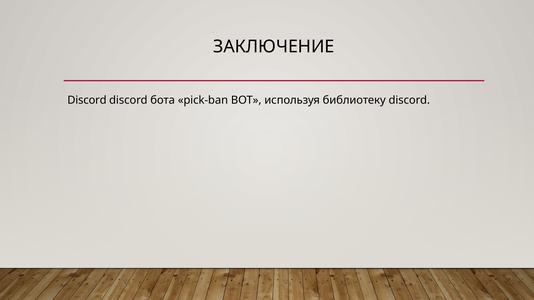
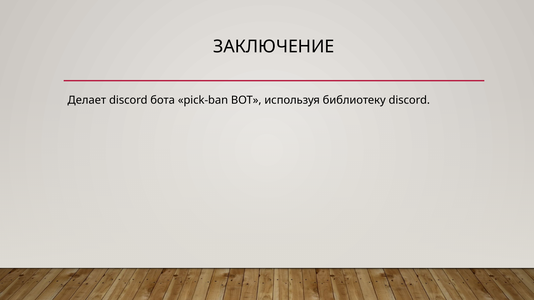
Discord: Discord -> Делает (87, 100)
